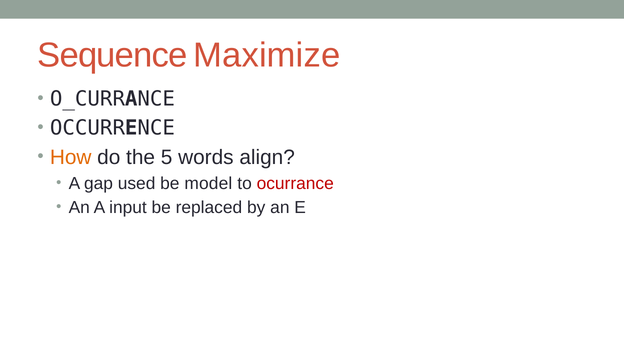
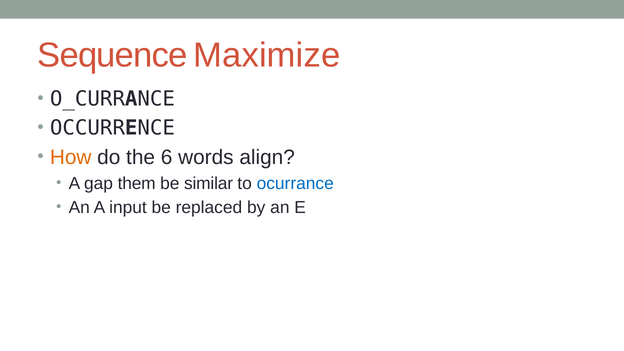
5: 5 -> 6 (167, 157)
used: used -> them (137, 183)
model: model -> similar (209, 183)
ocurrance colour: red -> blue (295, 183)
